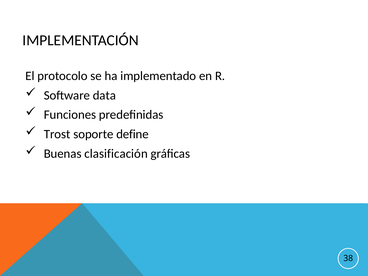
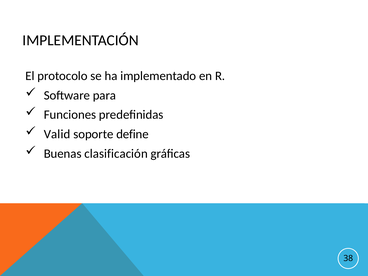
data: data -> para (104, 95)
Trost: Trost -> Valid (57, 134)
